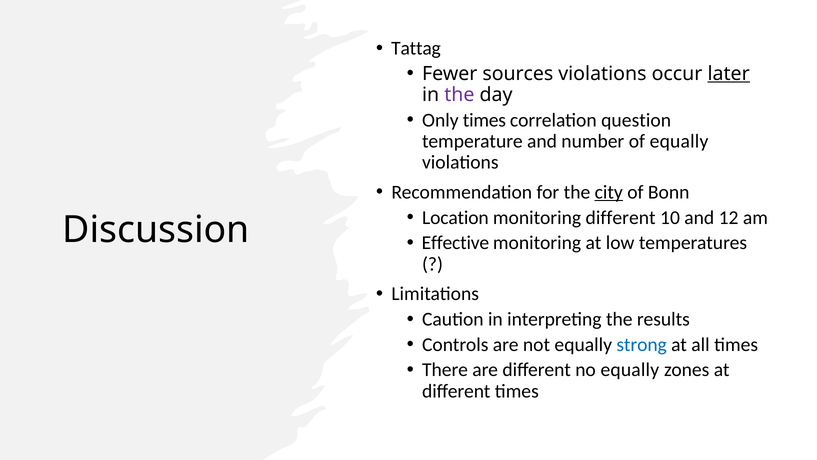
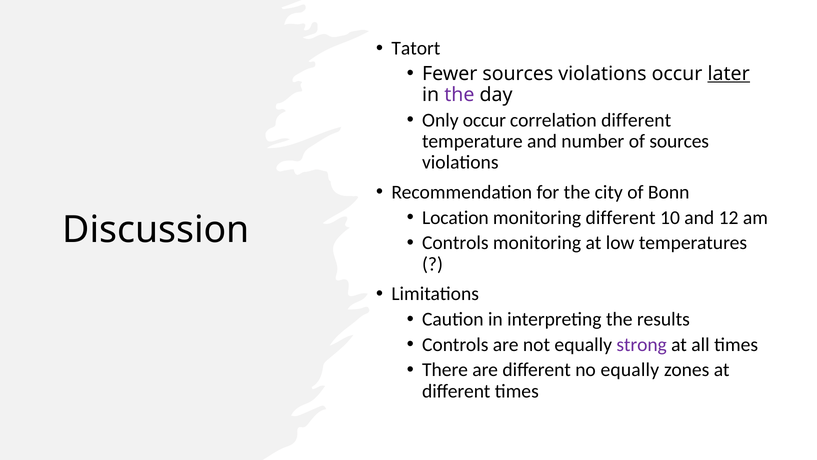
Tattag: Tattag -> Tatort (416, 48)
Only times: times -> occur (484, 120)
correlation question: question -> different (636, 120)
of equally: equally -> sources (679, 141)
city underline: present -> none (609, 192)
Effective: Effective -> Controls (455, 243)
strong colour: blue -> purple (642, 344)
